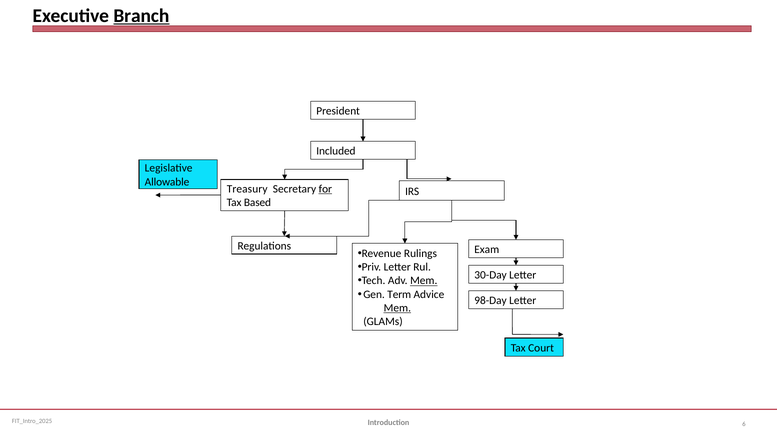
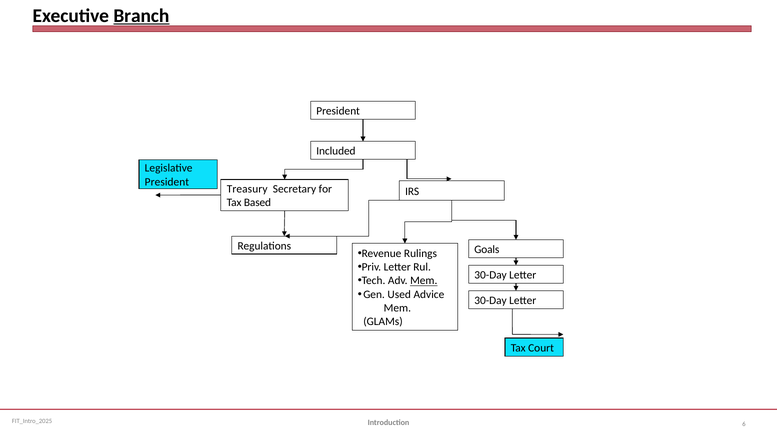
Allowable: Allowable -> President (167, 182)
for underline: present -> none (325, 189)
Exam: Exam -> Goals (487, 250)
Term: Term -> Used (399, 294)
98-Day: 98-Day -> 30-Day (491, 301)
Mem underline: present -> none (397, 308)
